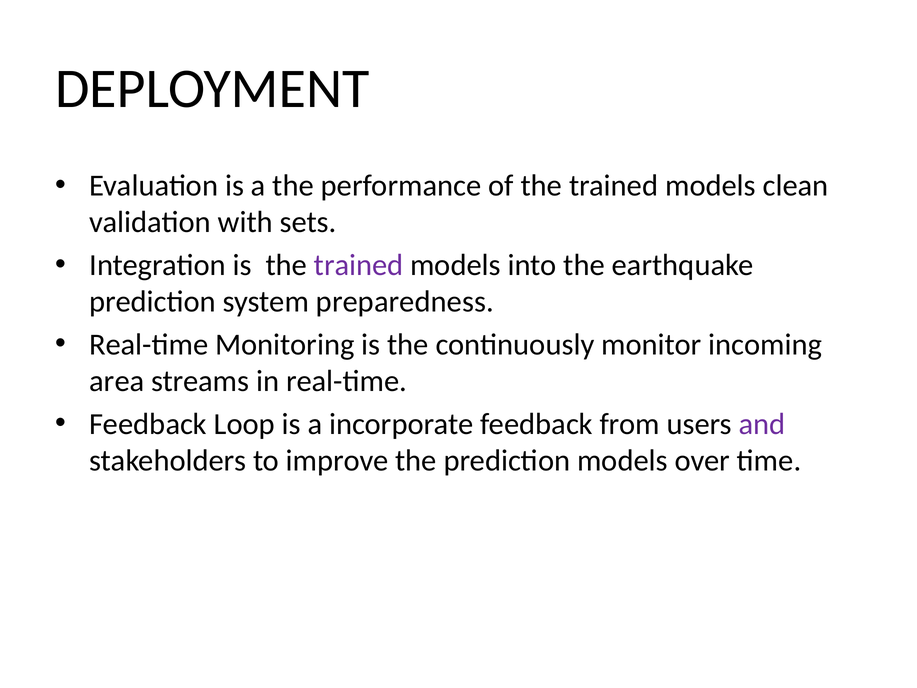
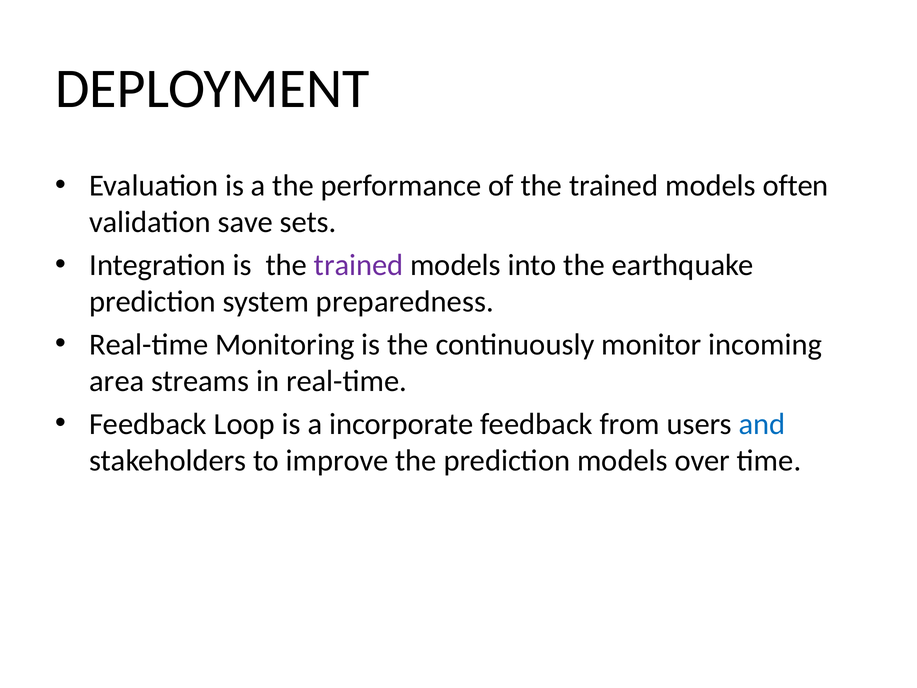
clean: clean -> often (796, 186)
with: with -> save (245, 222)
and colour: purple -> blue (762, 424)
